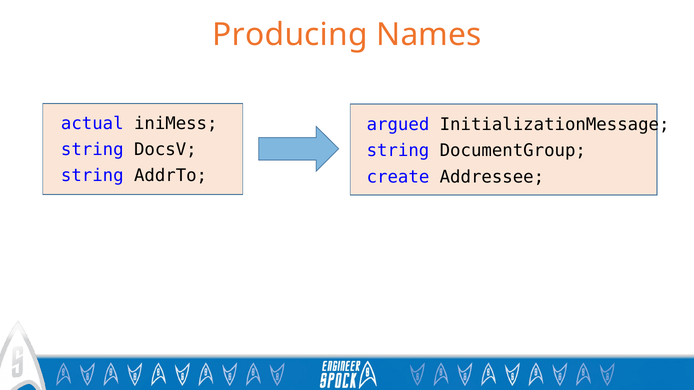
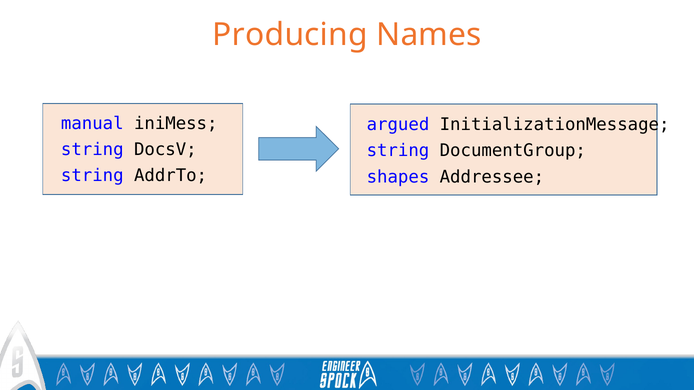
actual: actual -> manual (92, 124)
create: create -> shapes (398, 177)
